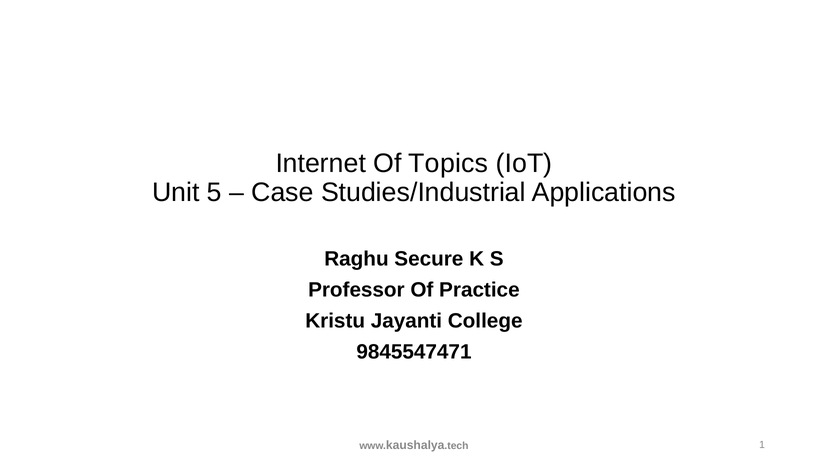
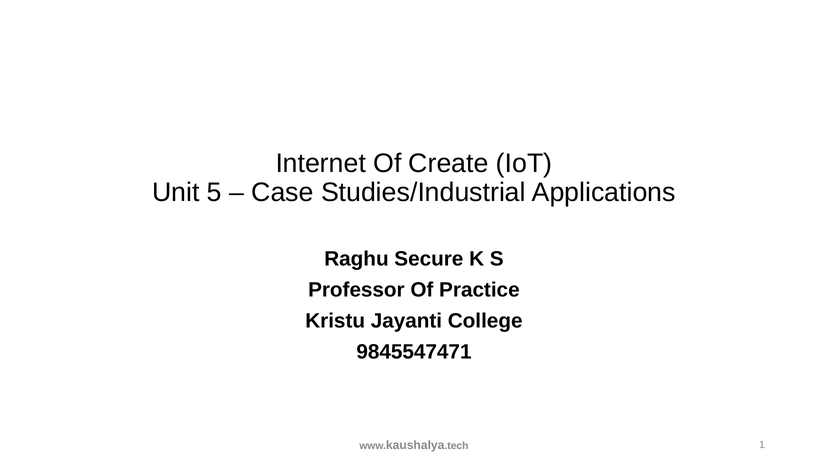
Topics: Topics -> Create (449, 164)
